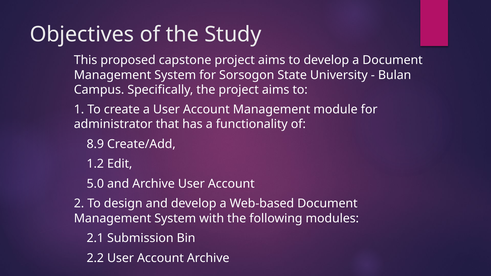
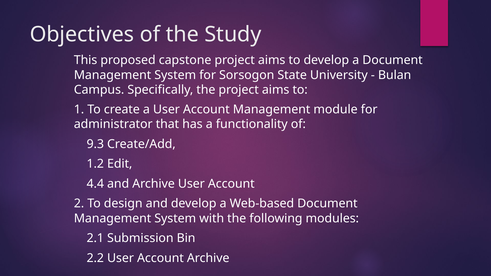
8.9: 8.9 -> 9.3 (95, 144)
5.0: 5.0 -> 4.4 (95, 184)
